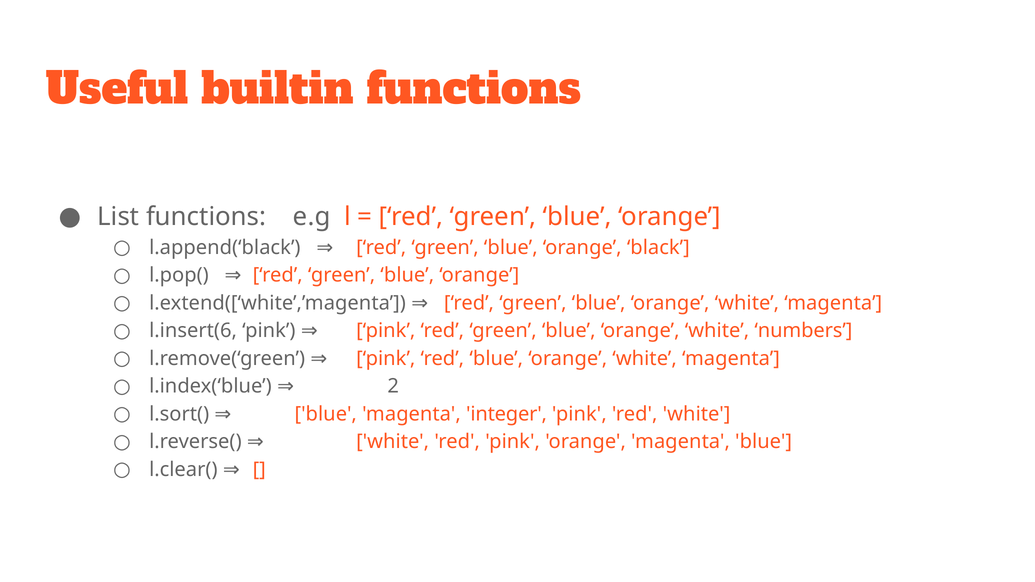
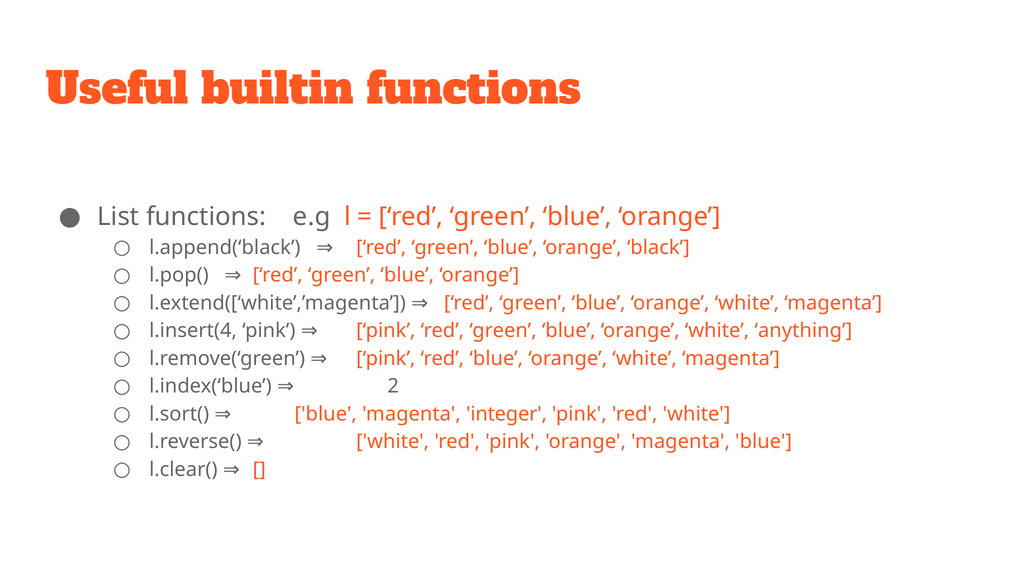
l.insert(6: l.insert(6 -> l.insert(4 (193, 331)
numbers: numbers -> anything (803, 331)
